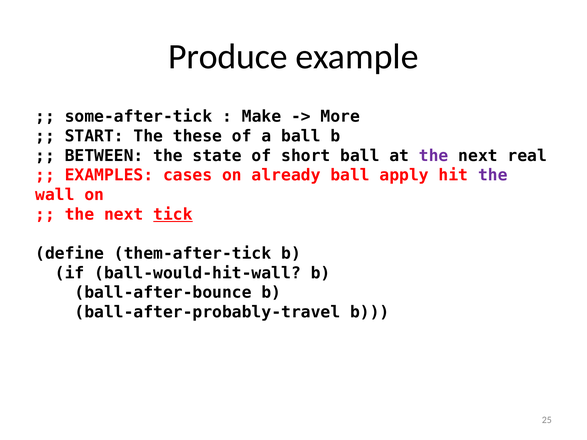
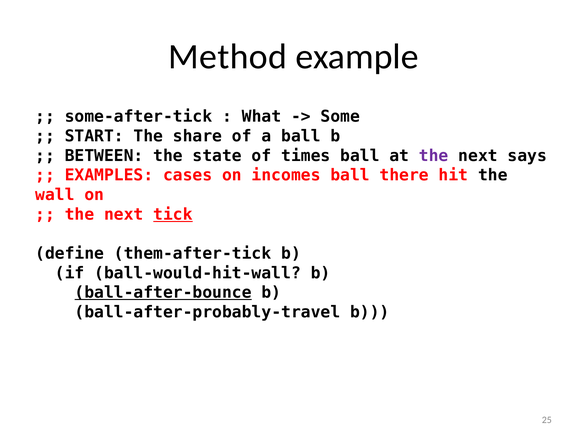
Produce: Produce -> Method (228, 57)
Make: Make -> What (262, 117)
More: More -> Some (340, 117)
these: these -> share (198, 136)
short: short -> times (306, 156)
real: real -> says (527, 156)
already: already -> incomes (286, 175)
apply: apply -> there (404, 175)
the colour: purple -> black (493, 175)
ball-after-bounce underline: none -> present (163, 293)
